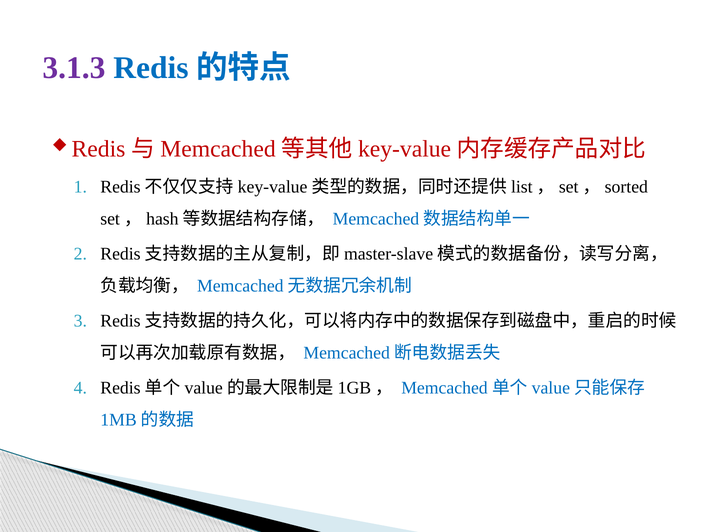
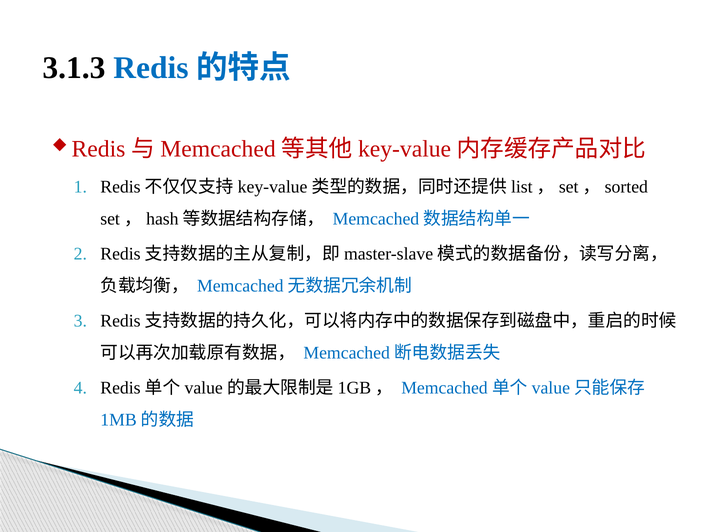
3.1.3 colour: purple -> black (74, 68)
